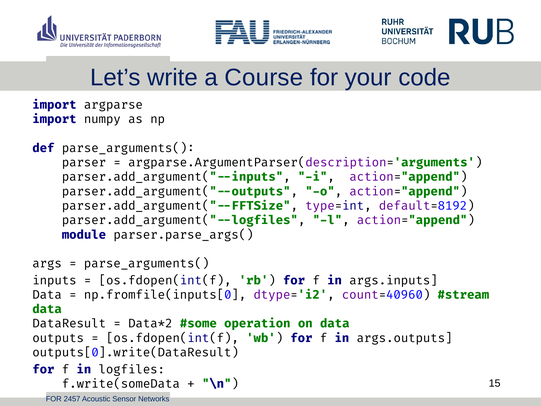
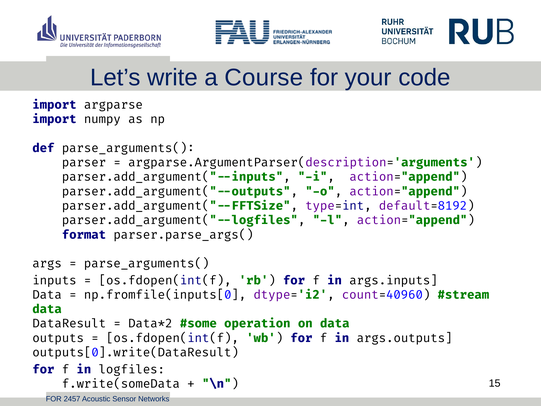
module: module -> format (84, 235)
